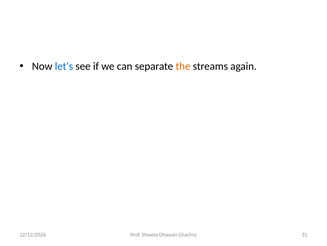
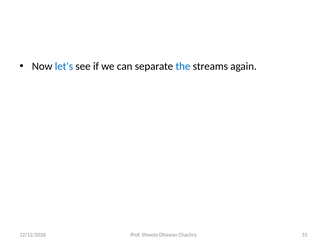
the colour: orange -> blue (183, 66)
